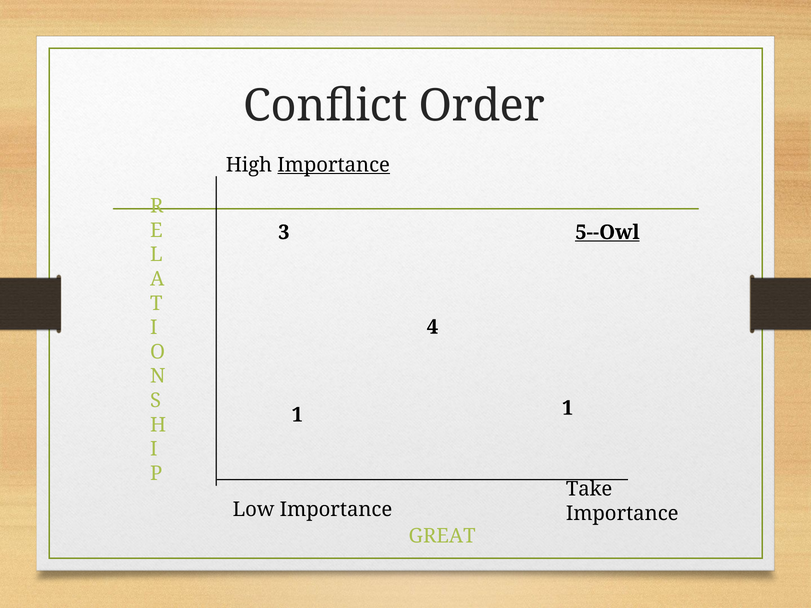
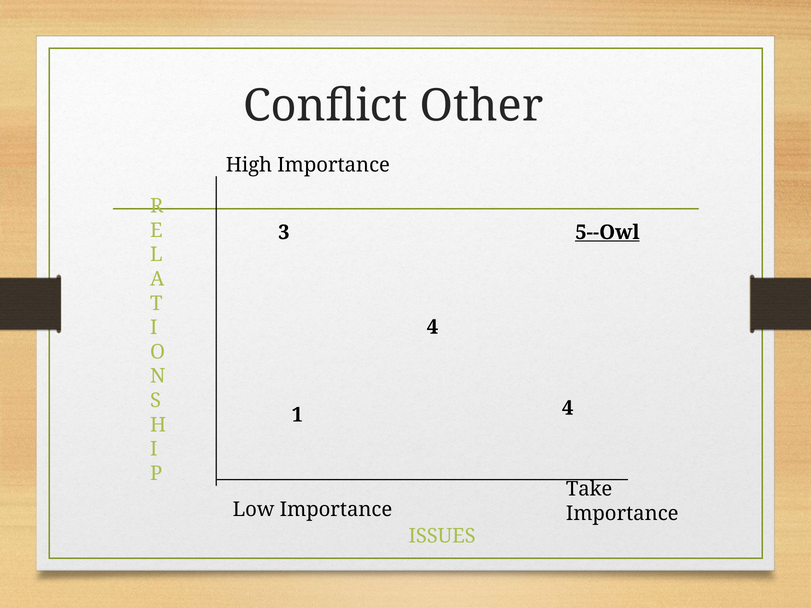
Order: Order -> Other (482, 106)
Importance underline: present -> none (334, 165)
1 1: 1 -> 4 (568, 408)
GREAT: GREAT -> ISSUES (442, 536)
